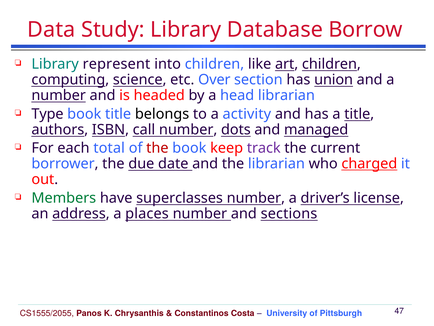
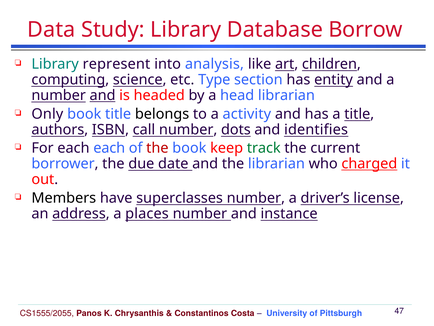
into children: children -> analysis (214, 64)
Over: Over -> Type (214, 80)
union: union -> entity (334, 80)
and underline: none -> present (103, 95)
Type: Type -> Only (47, 114)
managed: managed -> identifies (316, 129)
each total: total -> each (109, 148)
track colour: purple -> green (264, 148)
Members colour: green -> black (64, 198)
sections: sections -> instance (289, 213)
